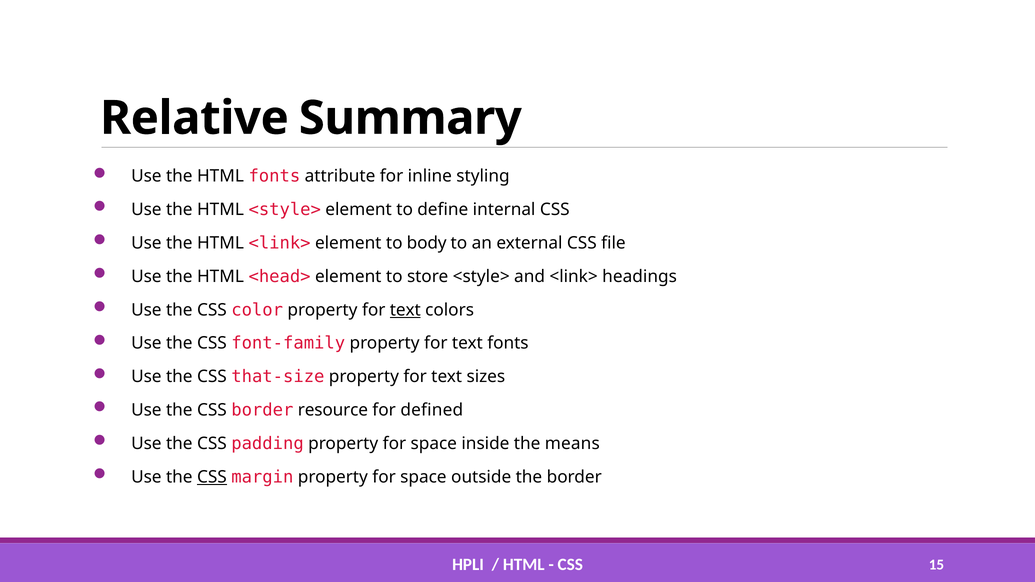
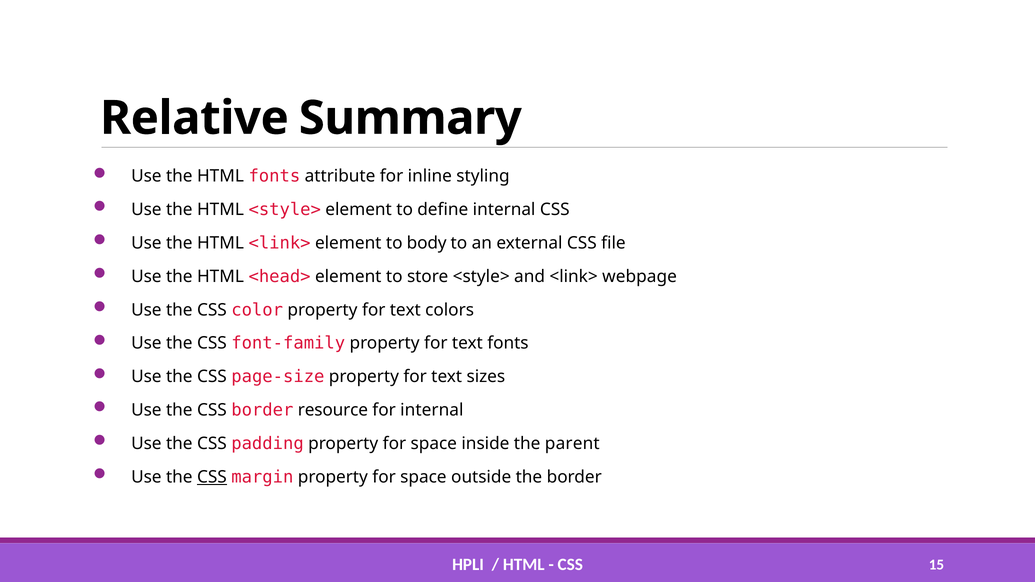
headings: headings -> webpage (640, 277)
text underline: present -> none (405, 310)
that-size: that-size -> page-size (278, 377)
for defined: defined -> internal (432, 410)
means: means -> parent (572, 444)
